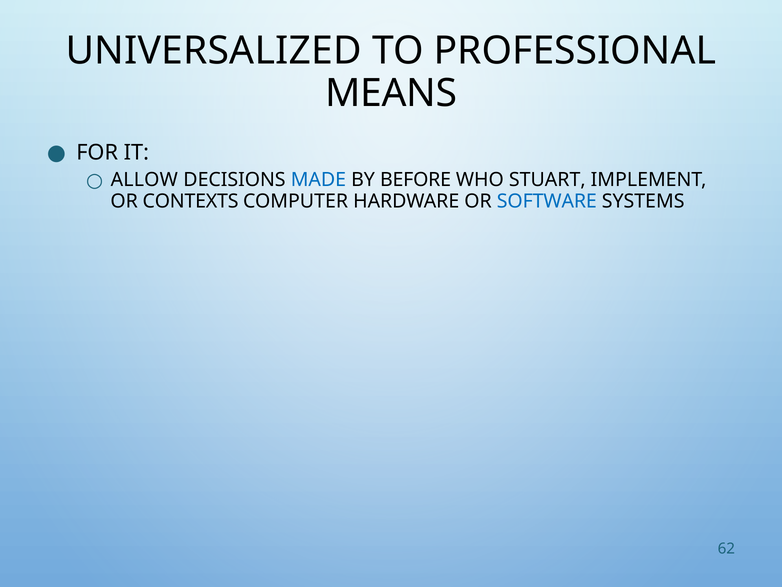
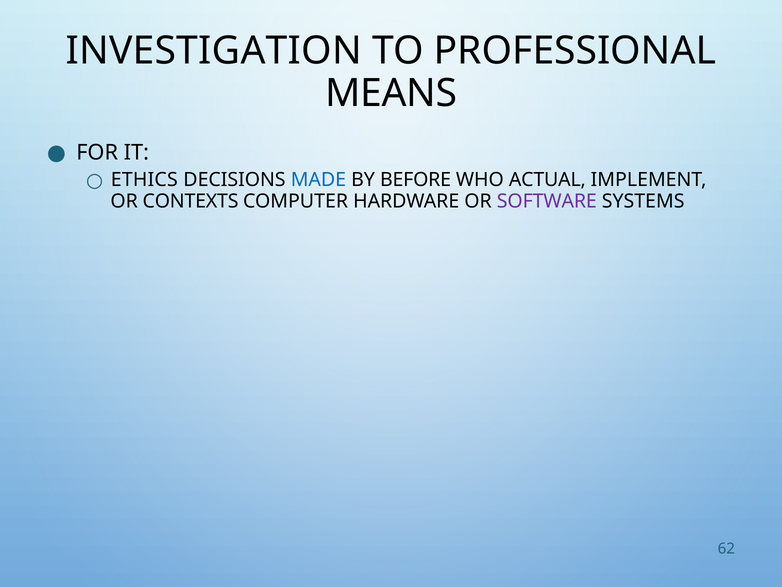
UNIVERSALIZED: UNIVERSALIZED -> INVESTIGATION (214, 51)
ALLOW: ALLOW -> ETHICS (144, 180)
STUART: STUART -> ACTUAL (547, 180)
SOFTWARE colour: blue -> purple (547, 201)
